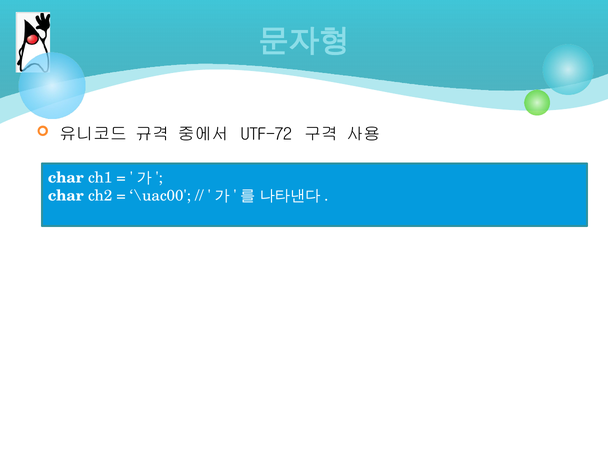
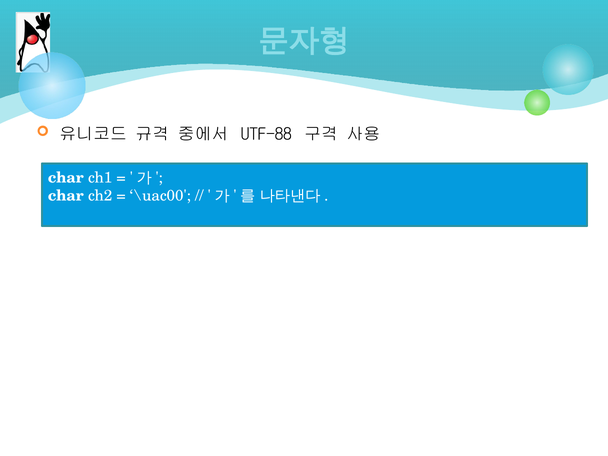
UTF-72: UTF-72 -> UTF-88 (266, 134)
